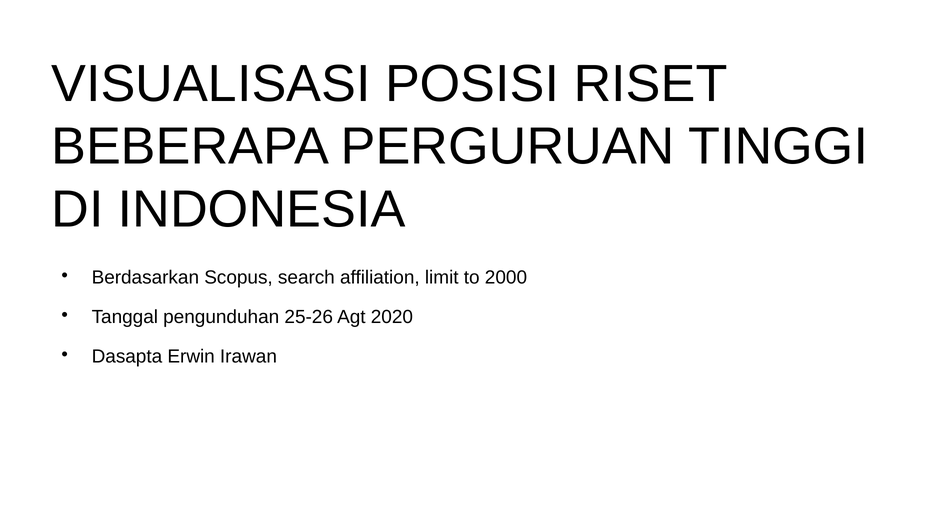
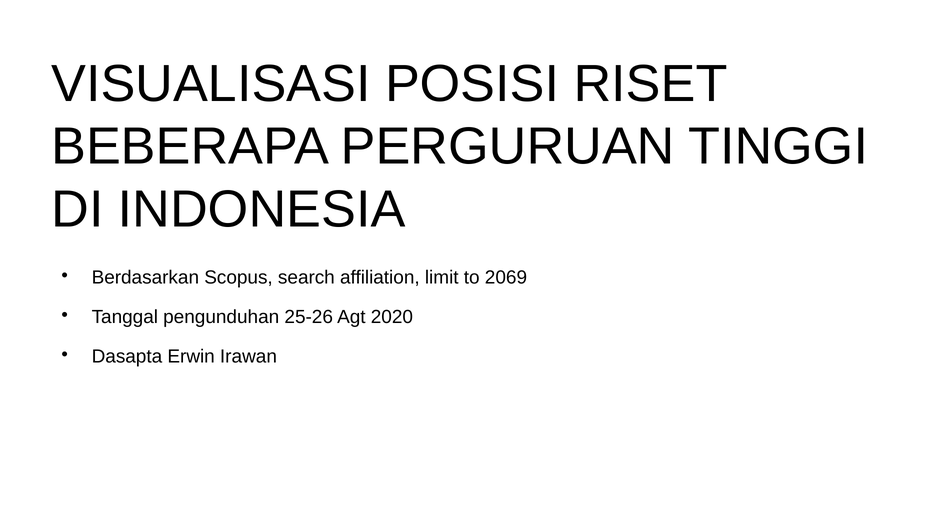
2000: 2000 -> 2069 (506, 278)
